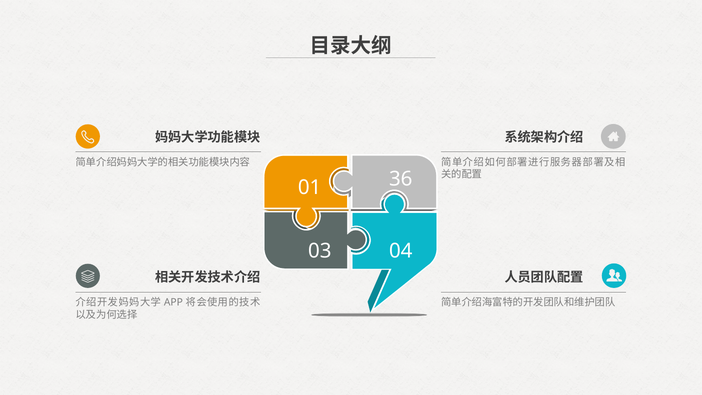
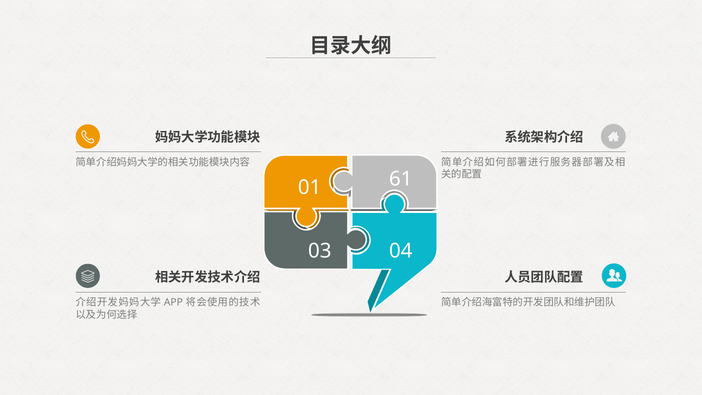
36: 36 -> 61 (401, 179)
